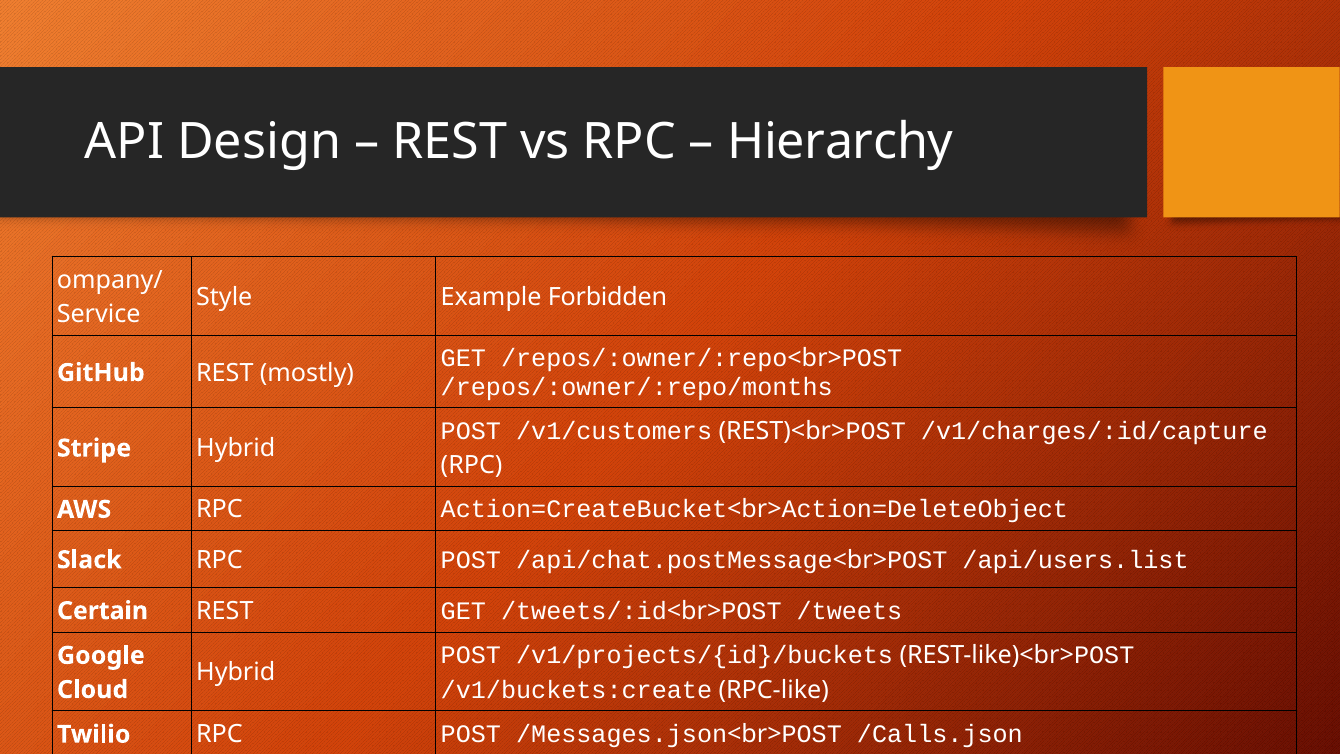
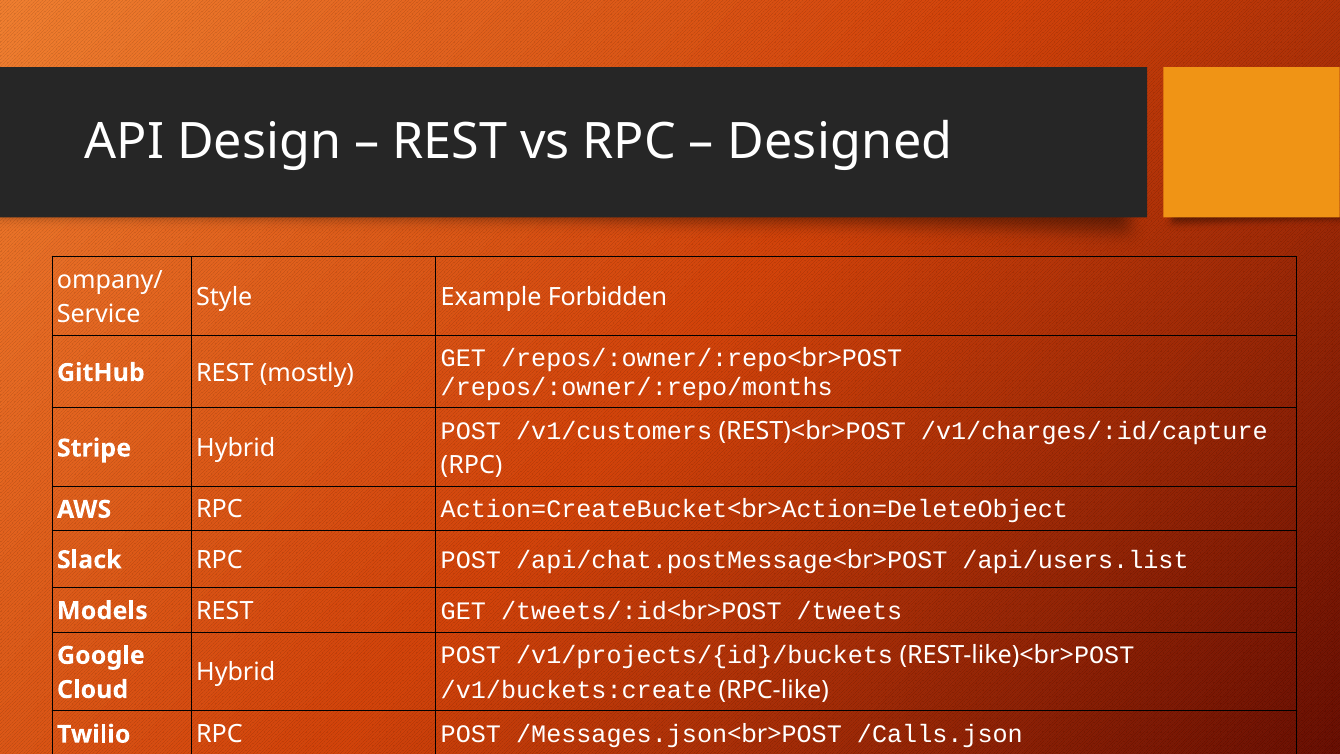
Hierarchy: Hierarchy -> Designed (840, 142)
Certain: Certain -> Models (102, 611)
